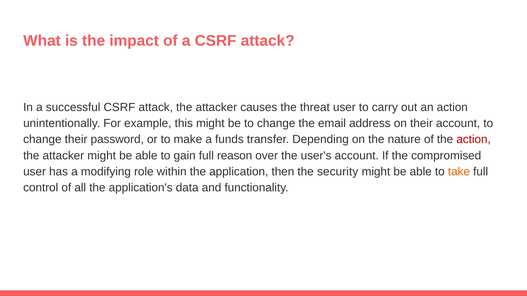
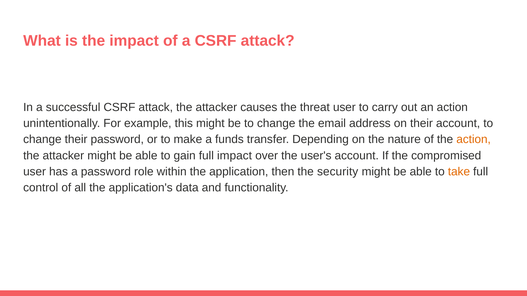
action colour: red -> orange (474, 140)
full reason: reason -> impact (235, 156)
a modifying: modifying -> password (106, 172)
